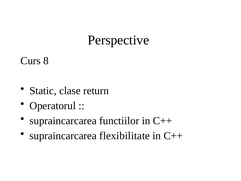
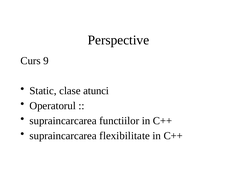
8: 8 -> 9 (46, 61)
return: return -> atunci (96, 91)
